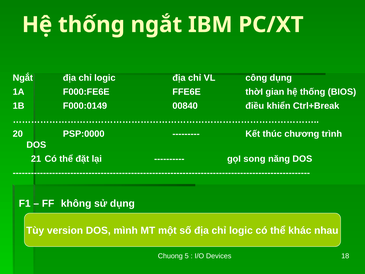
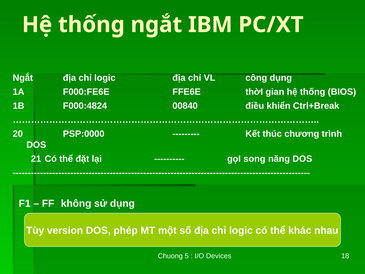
F000:0149: F000:0149 -> F000:4824 (85, 106)
mình: mình -> phép (126, 230)
